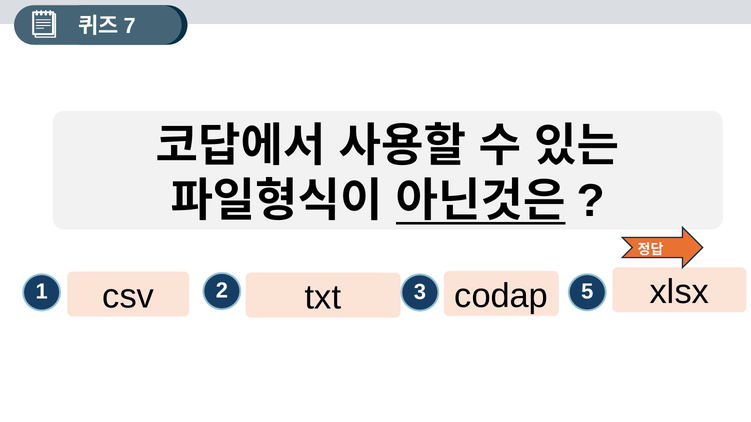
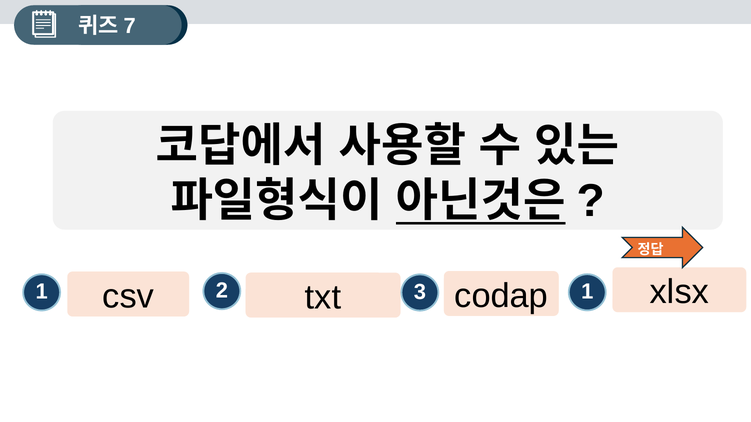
3 5: 5 -> 1 (587, 292)
